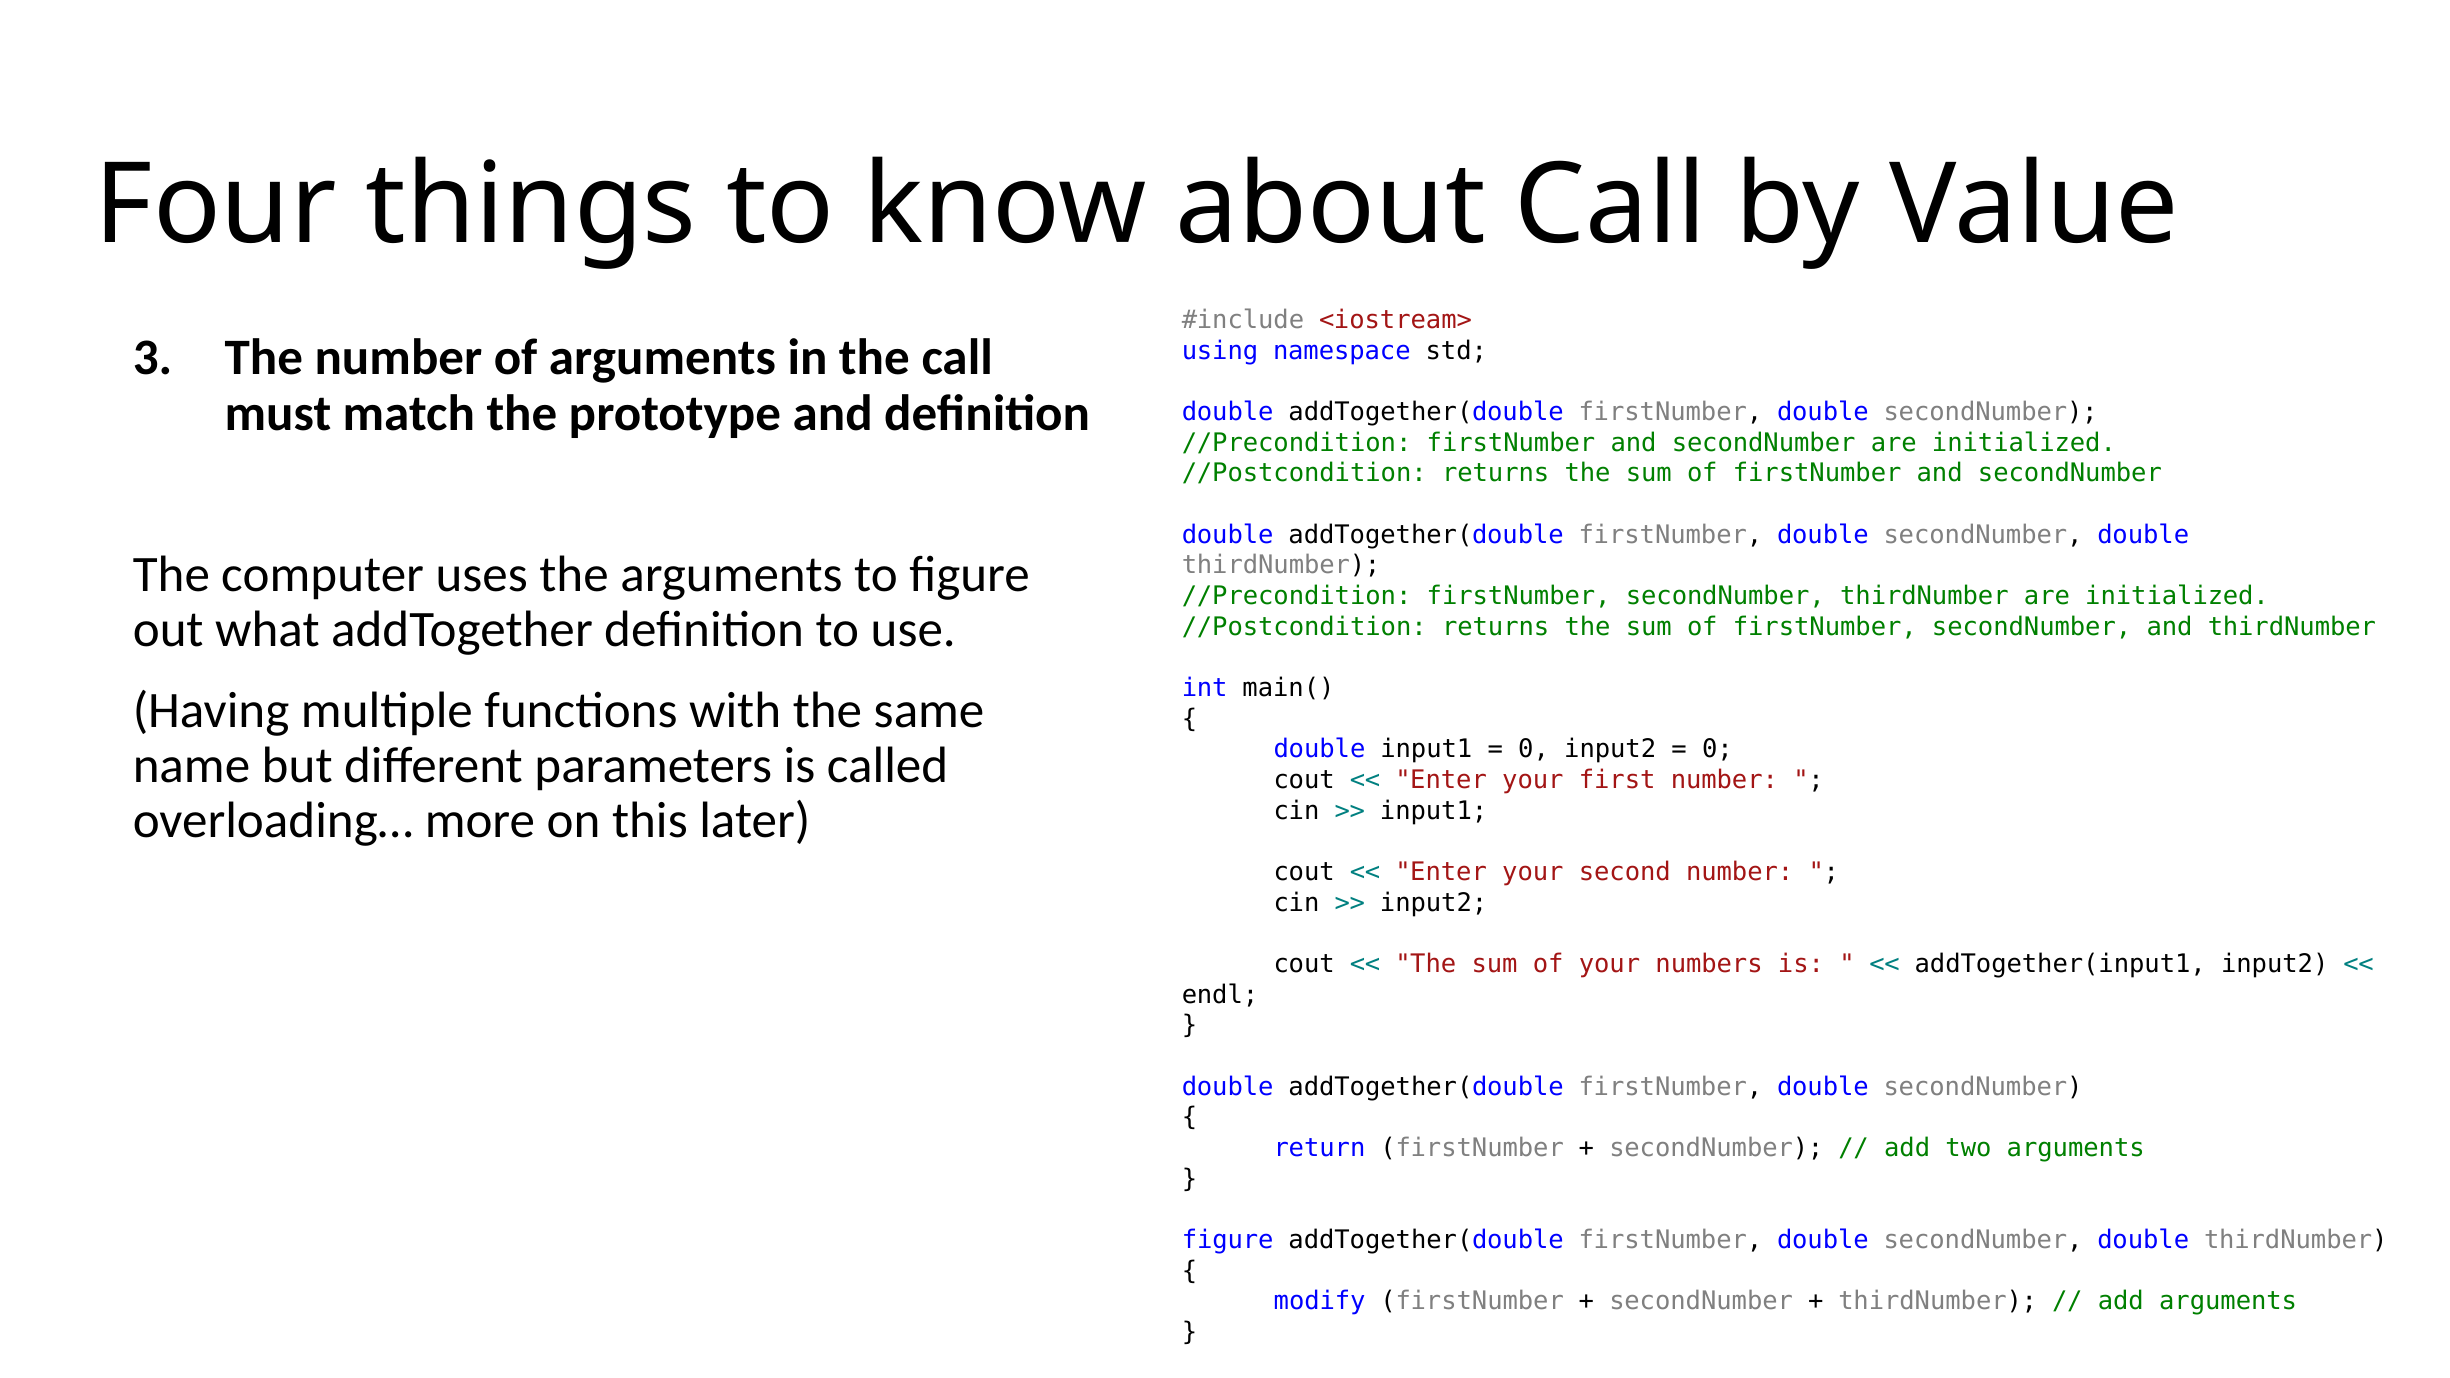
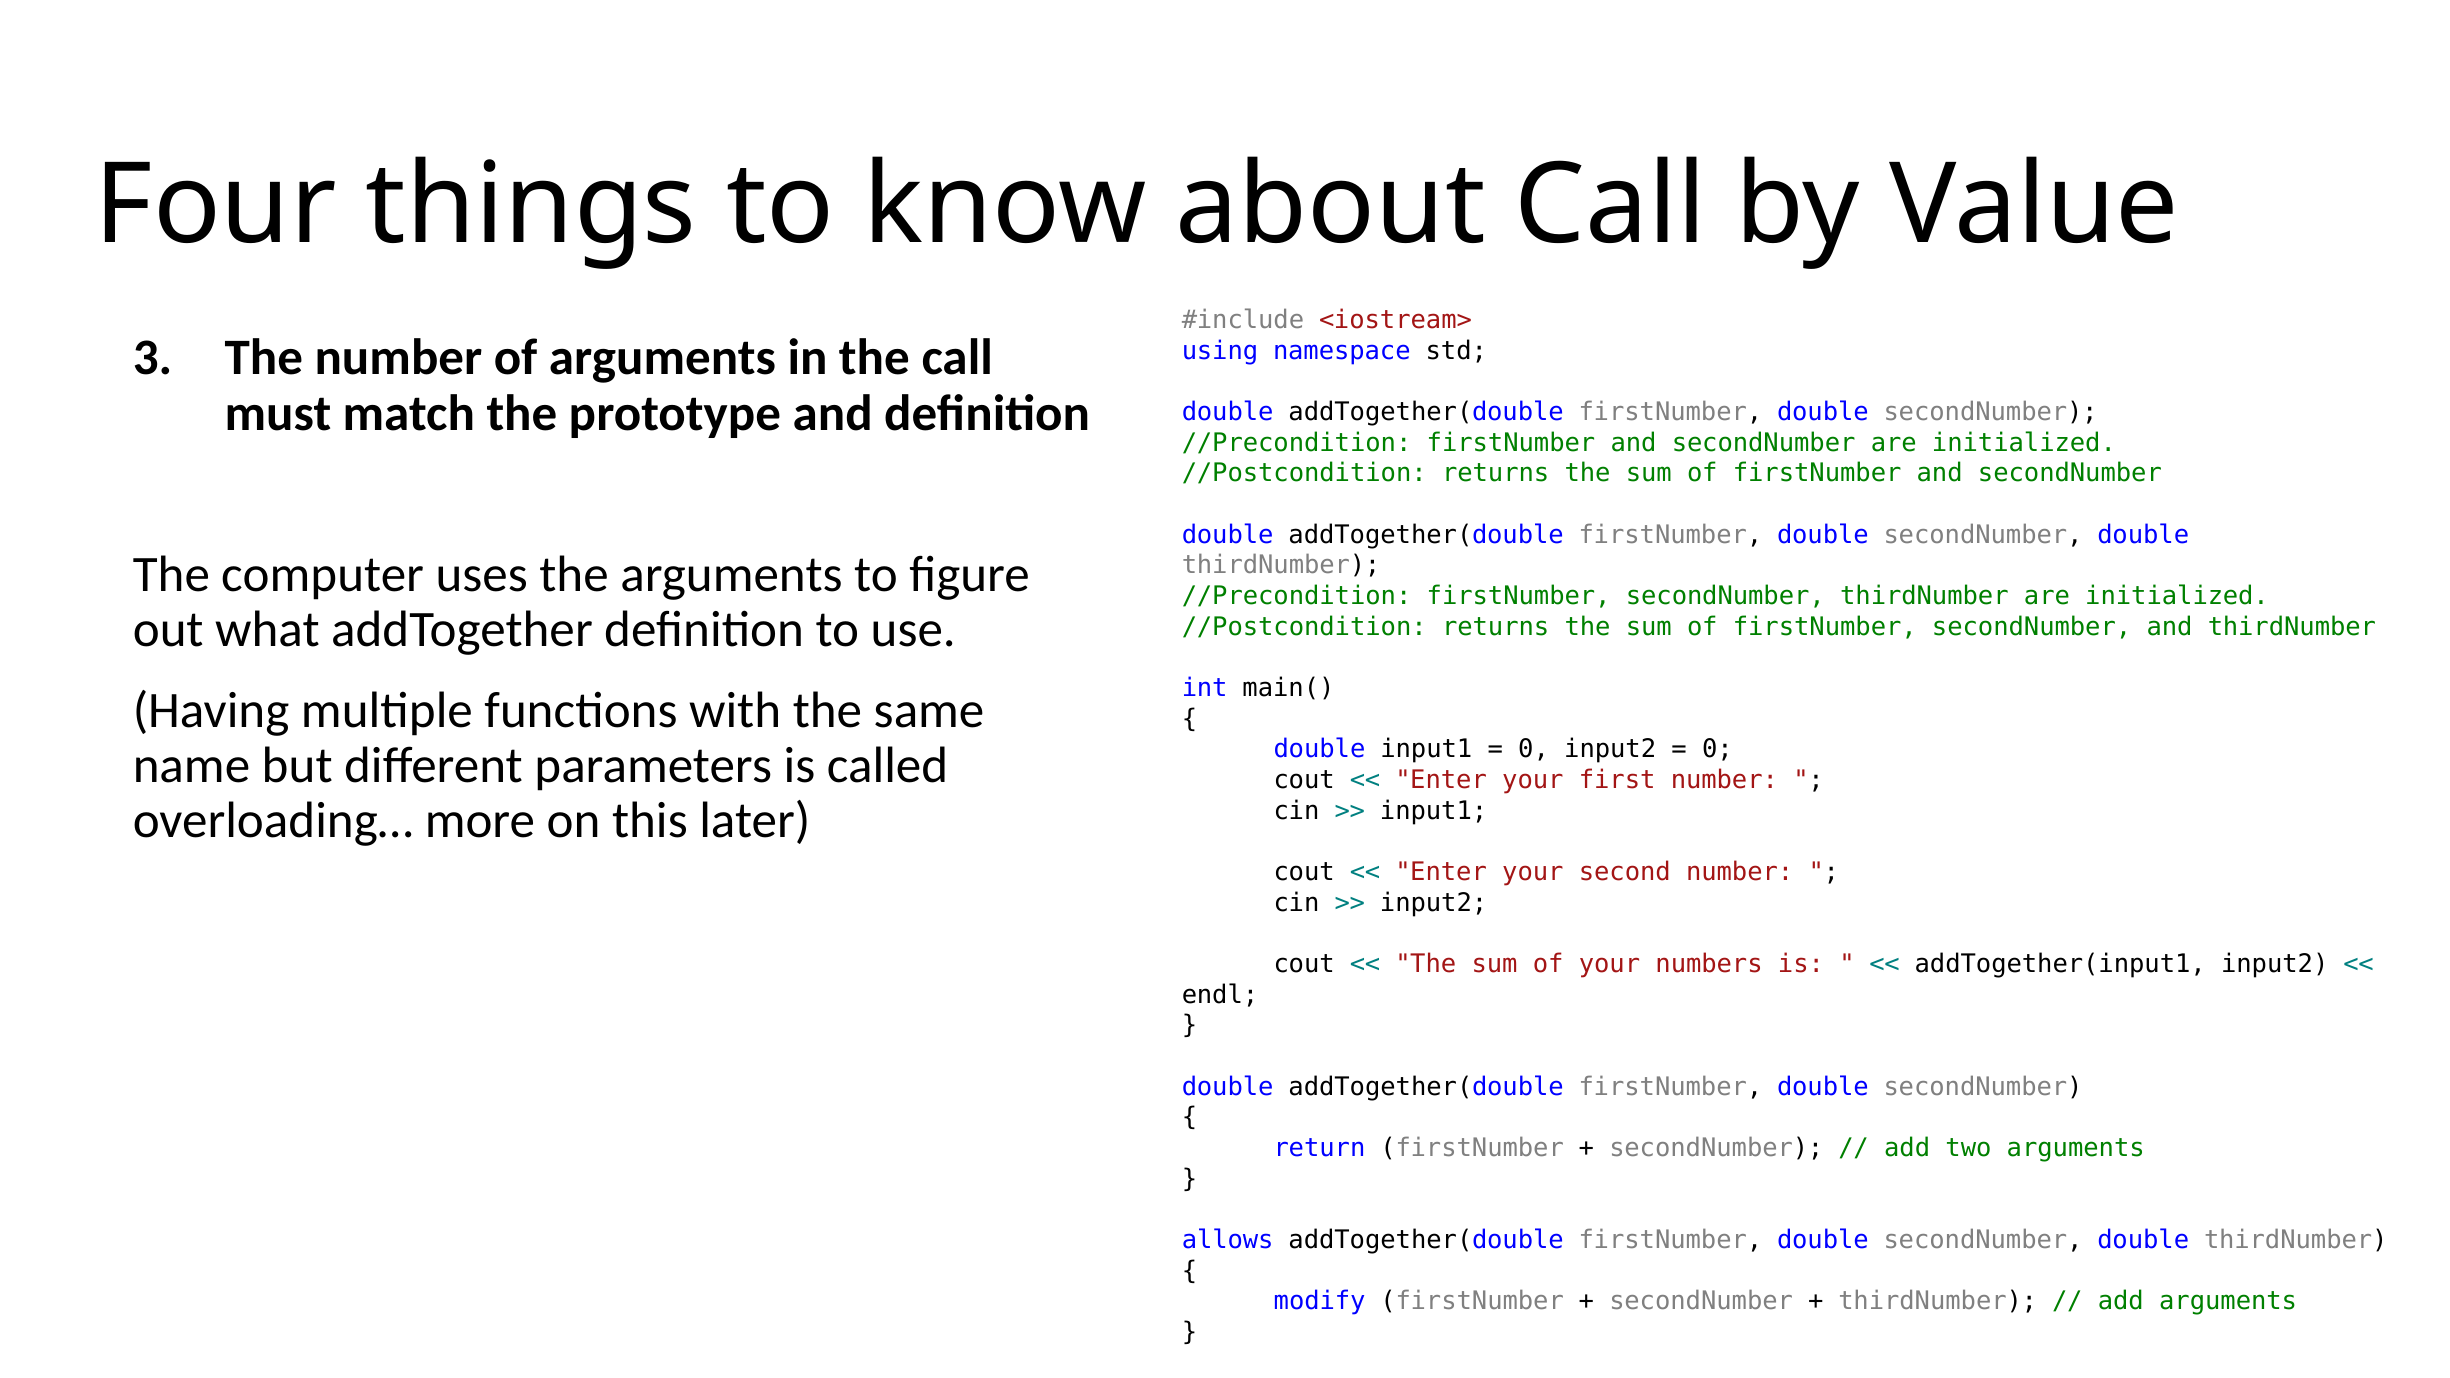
figure: figure -> allows (1228, 1240)
